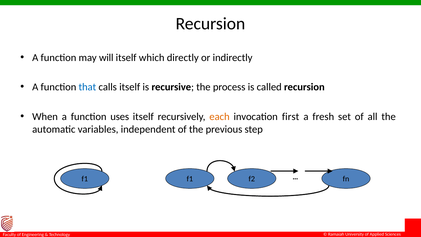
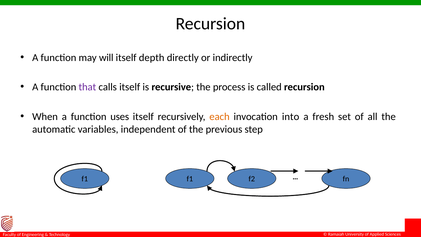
which: which -> depth (152, 58)
that colour: blue -> purple (87, 87)
first: first -> into (291, 116)
